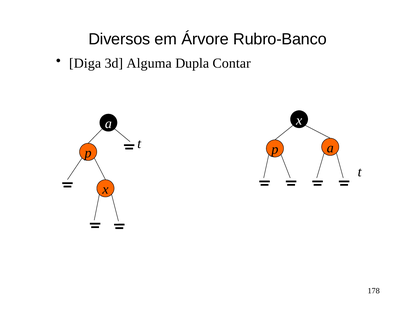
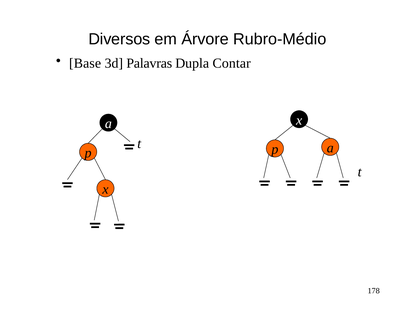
Rubro-Banco: Rubro-Banco -> Rubro-Médio (280, 39)
Diga: Diga -> Base (85, 63)
Alguma: Alguma -> Palavras (149, 63)
